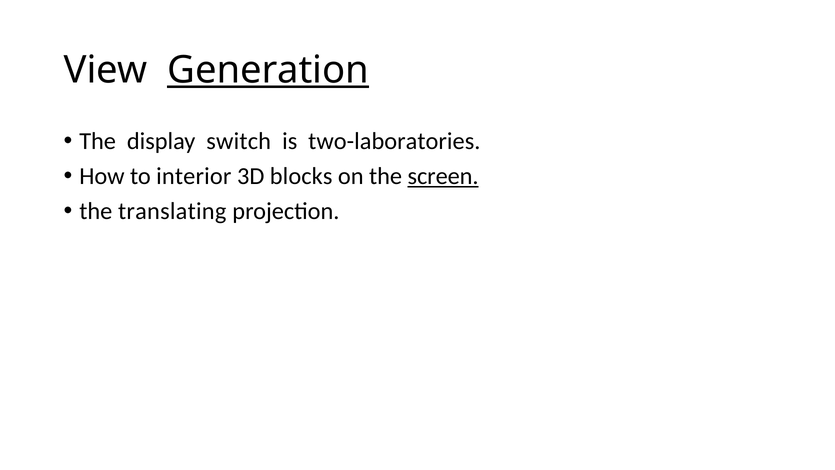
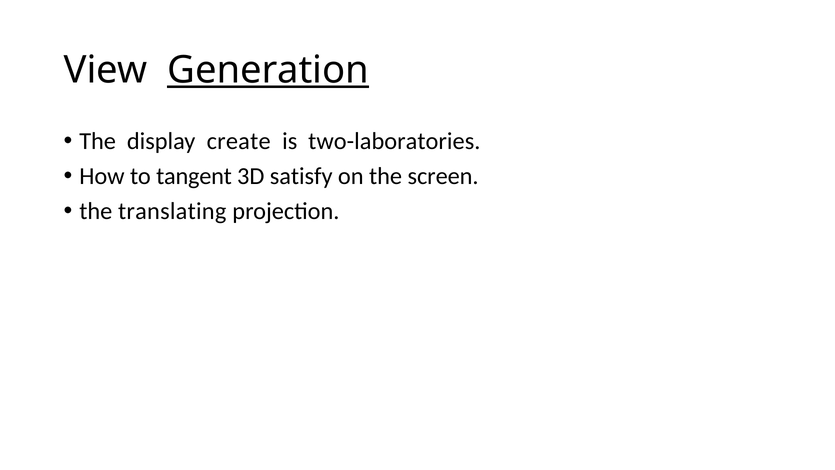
switch: switch -> create (239, 141)
interior: interior -> tangent (194, 176)
blocks: blocks -> satisfy (301, 176)
screen underline: present -> none (443, 176)
